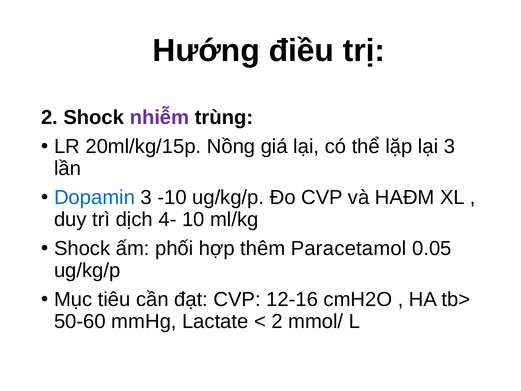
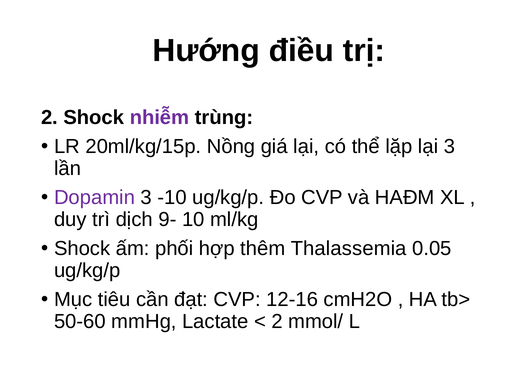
Dopamin colour: blue -> purple (95, 197)
4-: 4- -> 9- (167, 219)
Paracetamol: Paracetamol -> Thalassemia (349, 248)
